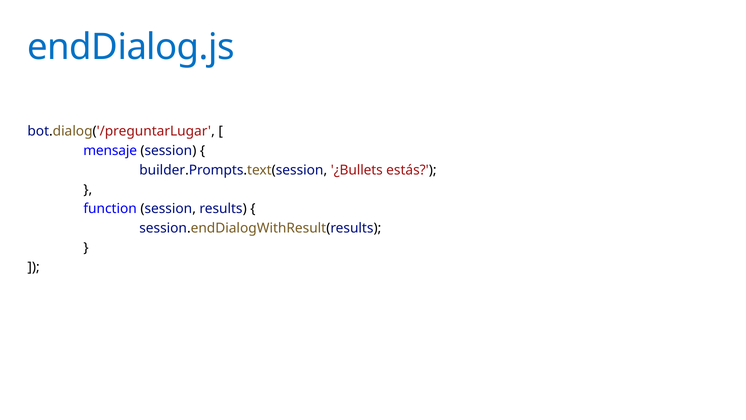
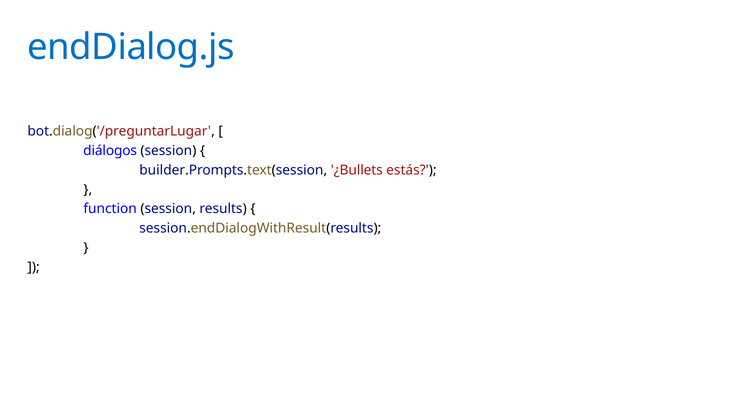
mensaje: mensaje -> diálogos (110, 151)
